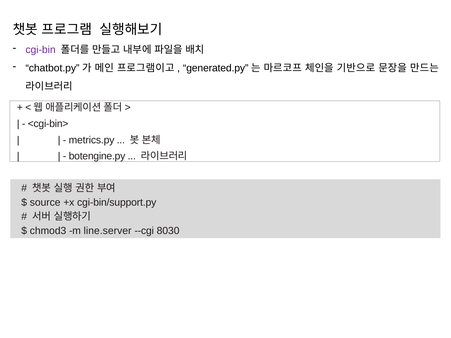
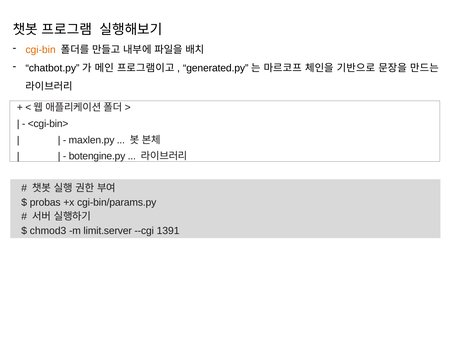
cgi-bin colour: purple -> orange (41, 50)
metrics.py: metrics.py -> maxlen.py (92, 140)
source: source -> probas (45, 202)
cgi-bin/support.py: cgi-bin/support.py -> cgi-bin/params.py (117, 202)
line.server: line.server -> limit.server (108, 231)
8030: 8030 -> 1391 (168, 231)
